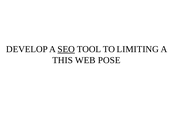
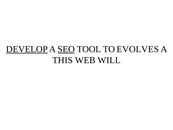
DEVELOP underline: none -> present (27, 49)
LIMITING: LIMITING -> EVOLVES (138, 49)
POSE: POSE -> WILL (109, 60)
